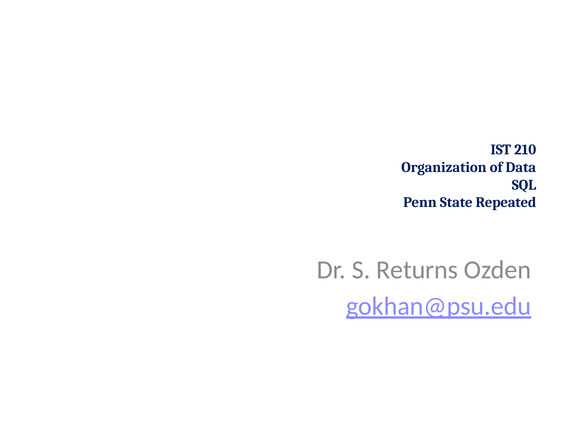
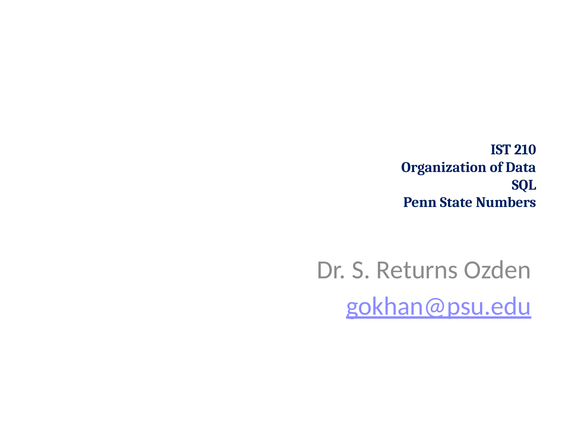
Repeated: Repeated -> Numbers (506, 202)
